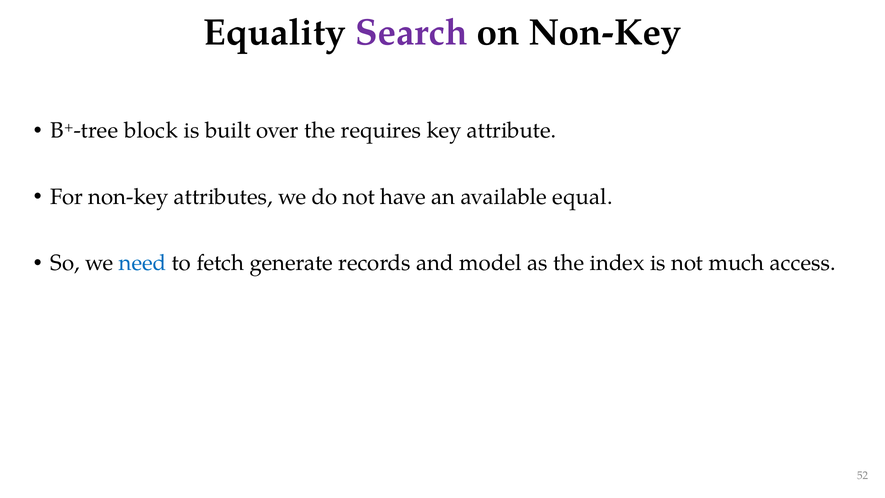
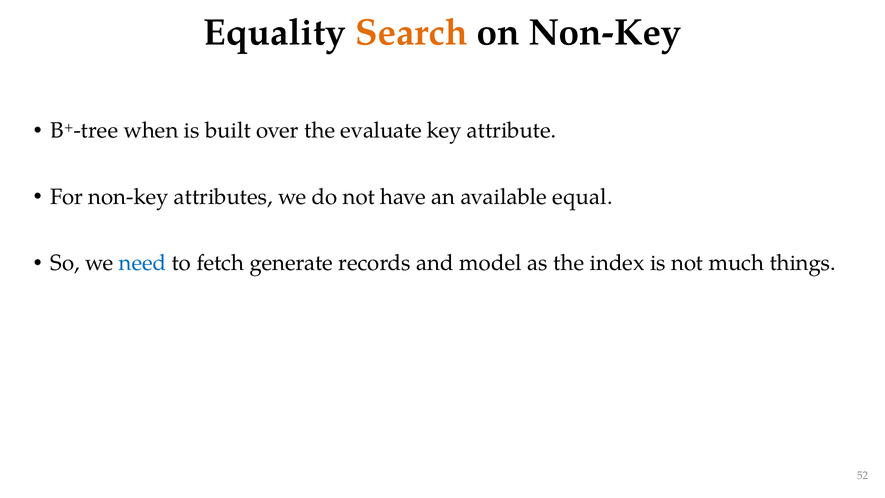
Search colour: purple -> orange (411, 33)
block: block -> when (151, 131)
requires: requires -> evaluate (381, 131)
access: access -> things (803, 263)
